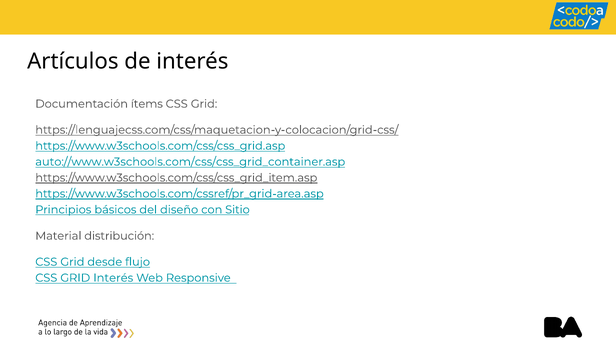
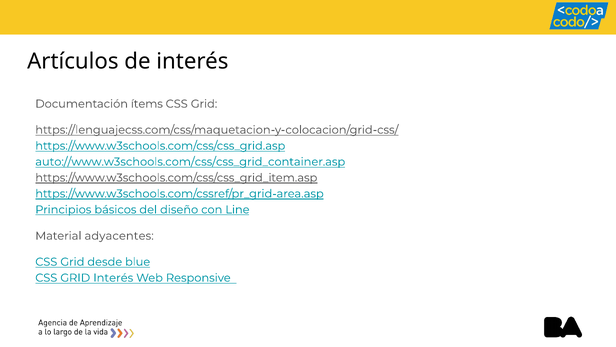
Sitio: Sitio -> Line (237, 209)
distribución: distribución -> adyacentes (119, 236)
flujo: flujo -> blue (138, 262)
